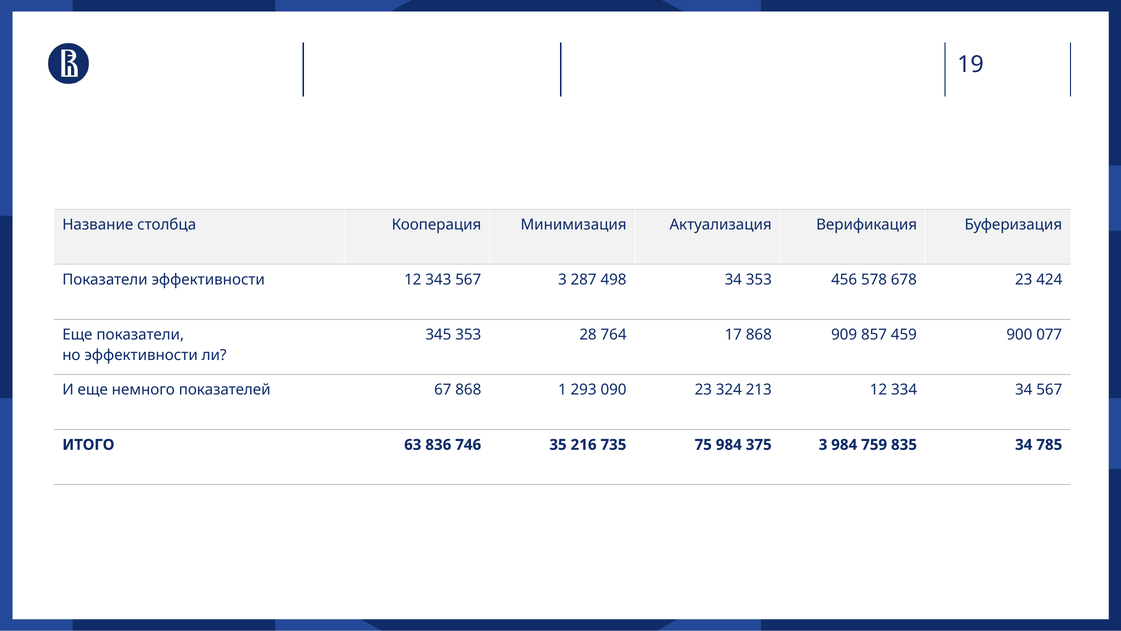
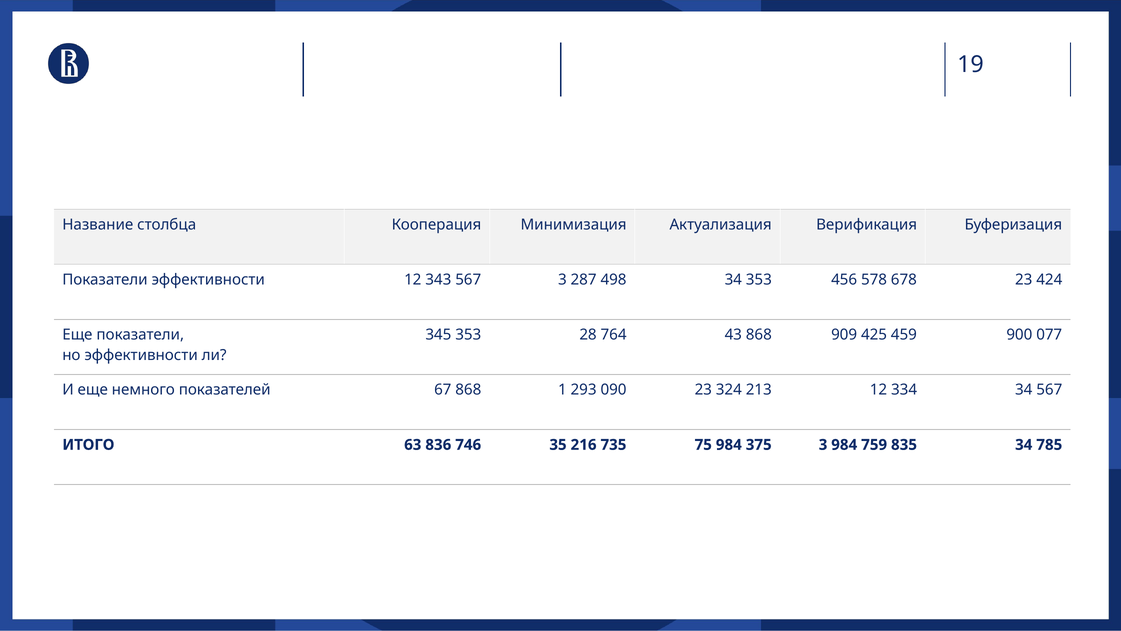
17: 17 -> 43 (733, 334)
857: 857 -> 425 (874, 334)
